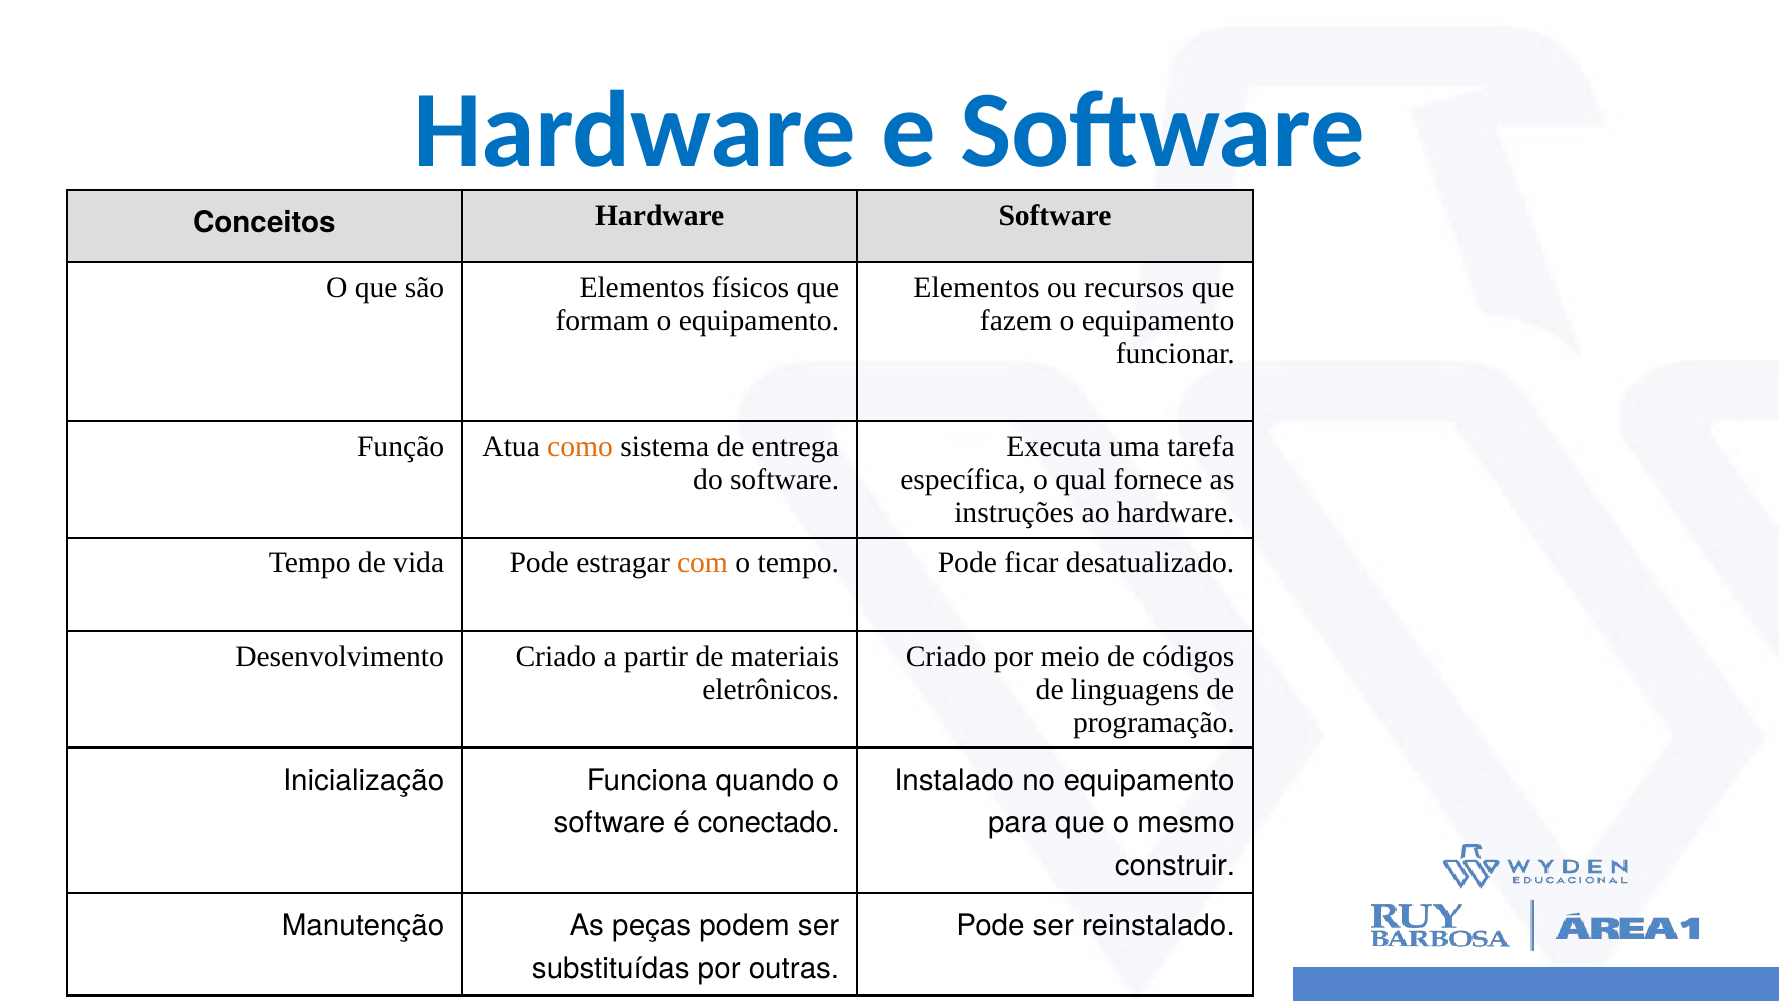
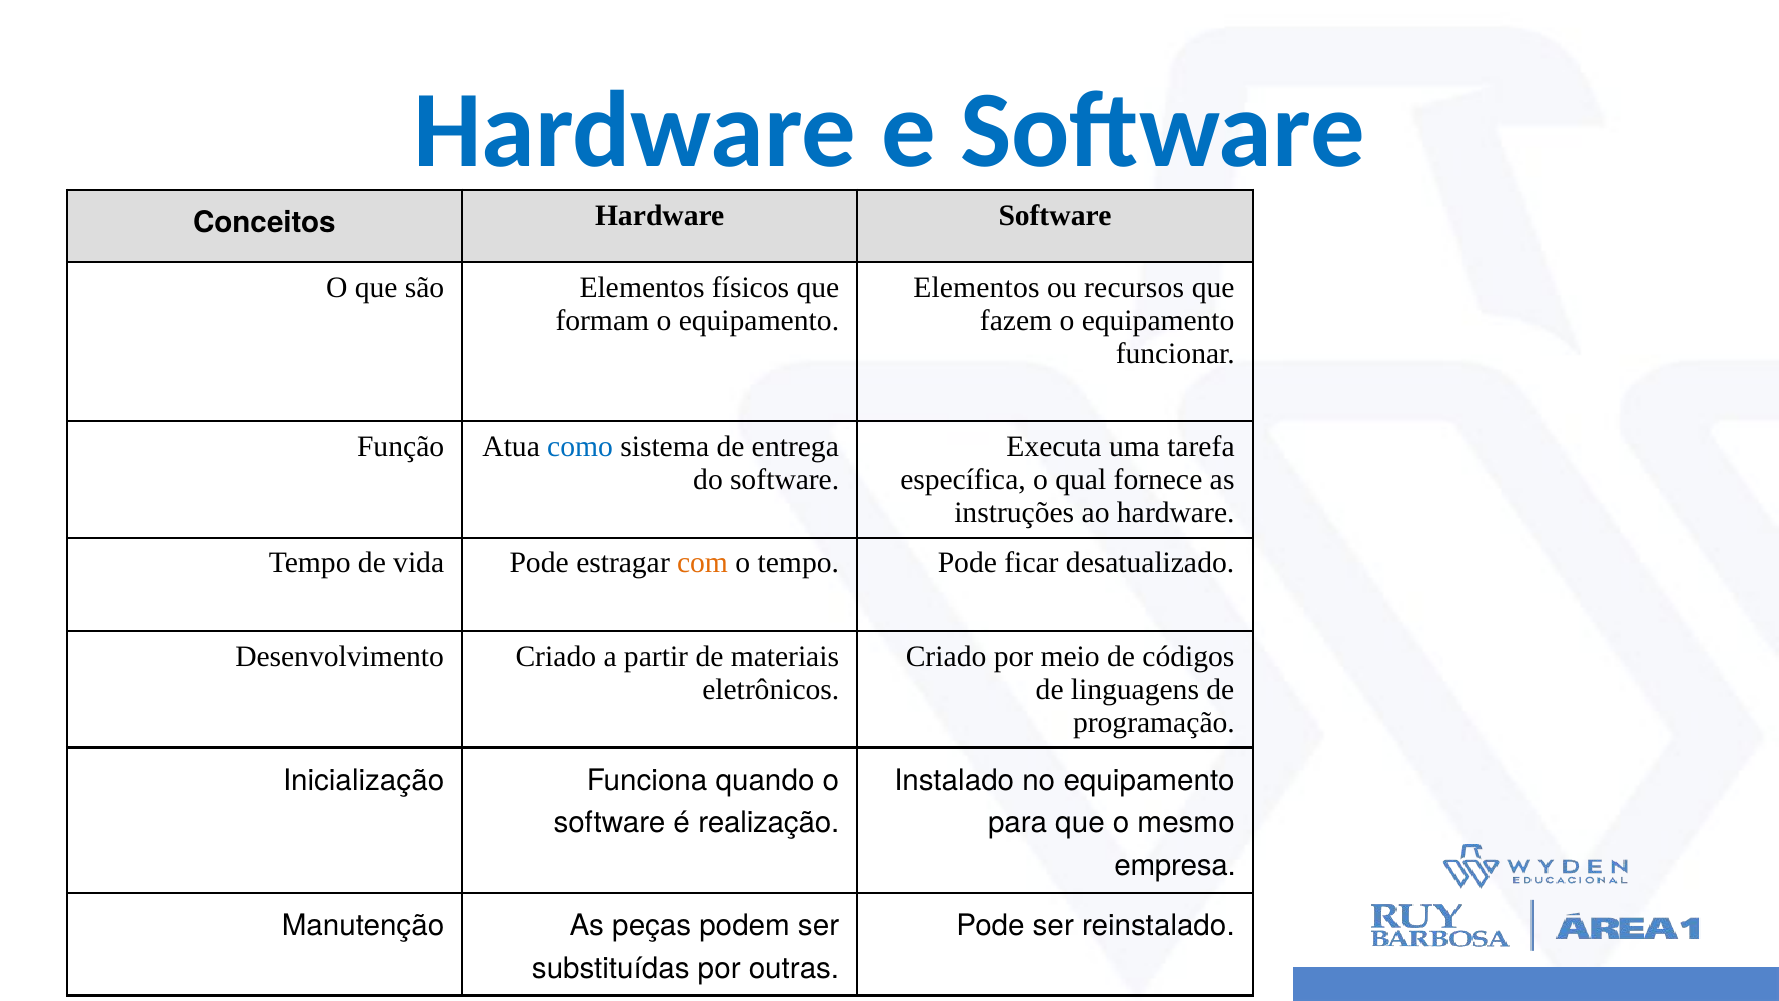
como colour: orange -> blue (580, 446)
conectado: conectado -> realização (769, 823)
construir: construir -> empresa (1175, 865)
